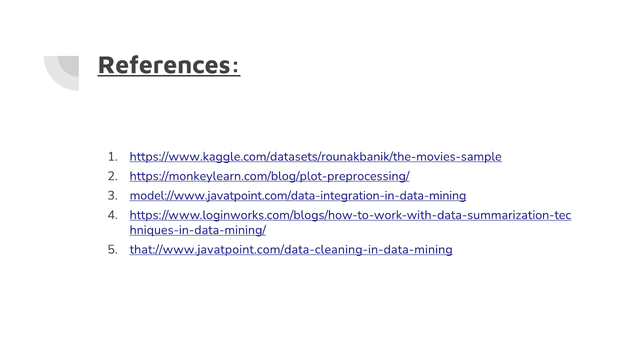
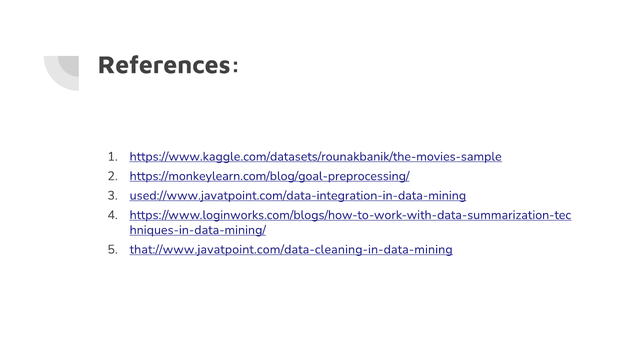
References underline: present -> none (169, 65)
https://monkeylearn.com/blog/plot-preprocessing/: https://monkeylearn.com/blog/plot-preprocessing/ -> https://monkeylearn.com/blog/goal-preprocessing/ (270, 176)
model://www.javatpoint.com/data-integration-in-data-mining: model://www.javatpoint.com/data-integration-in-data-mining -> used://www.javatpoint.com/data-integration-in-data-mining (298, 196)
